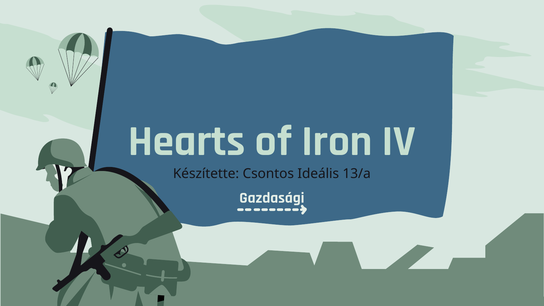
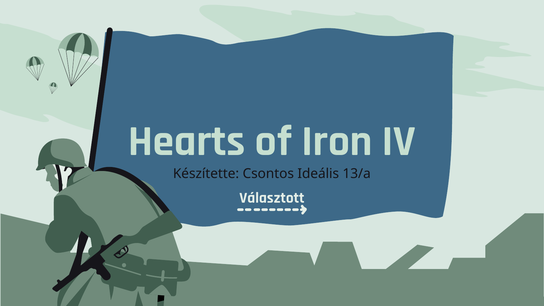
Gazdasági: Gazdasági -> Választott (272, 198)
